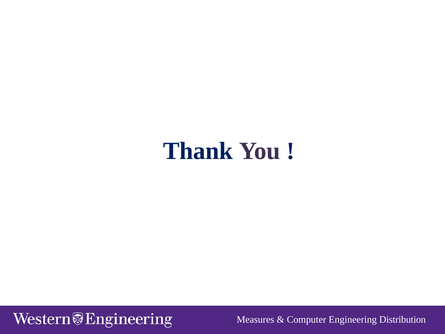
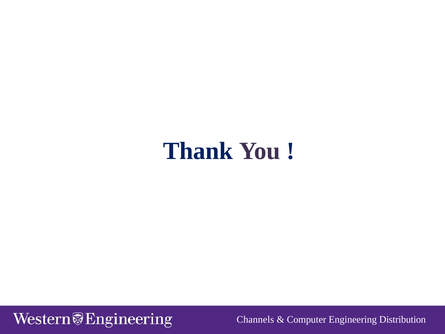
Measures: Measures -> Channels (255, 319)
